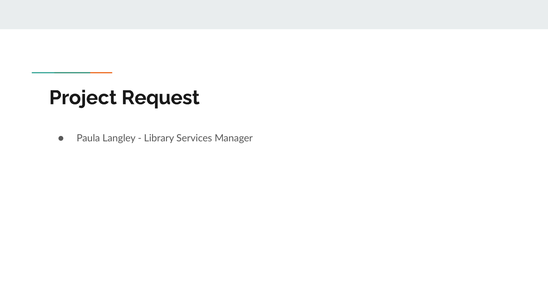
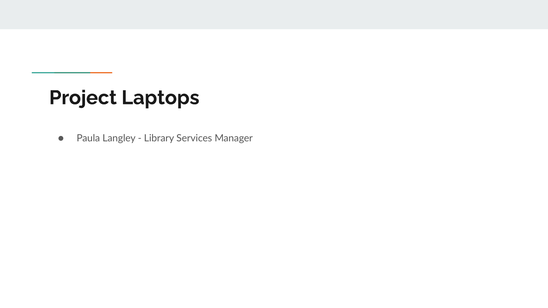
Request: Request -> Laptops (160, 98)
